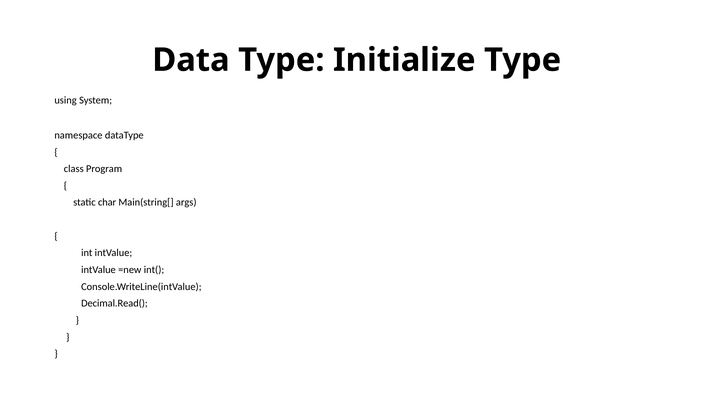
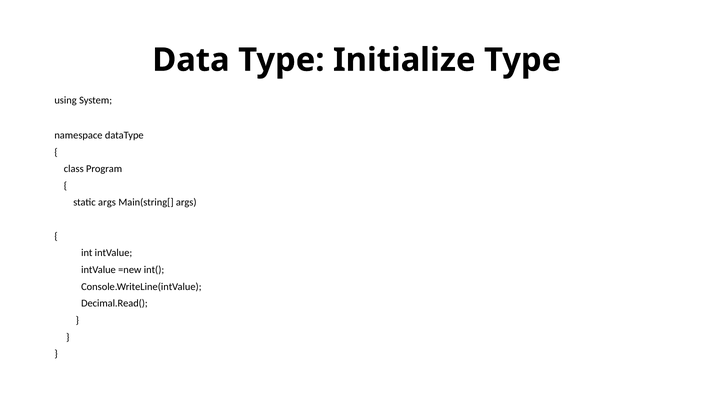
static char: char -> args (107, 202)
